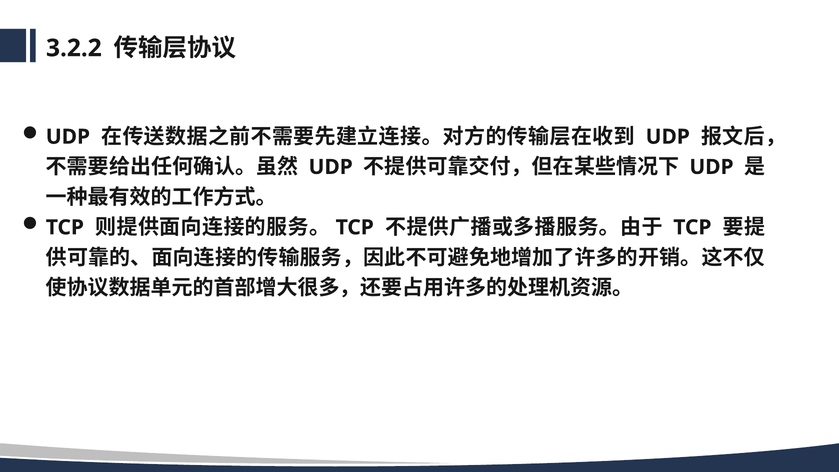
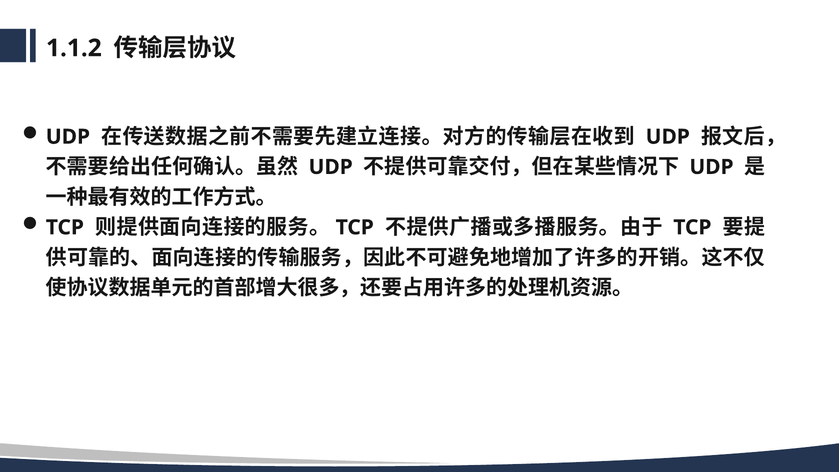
3.2.2: 3.2.2 -> 1.1.2 (74, 48)
